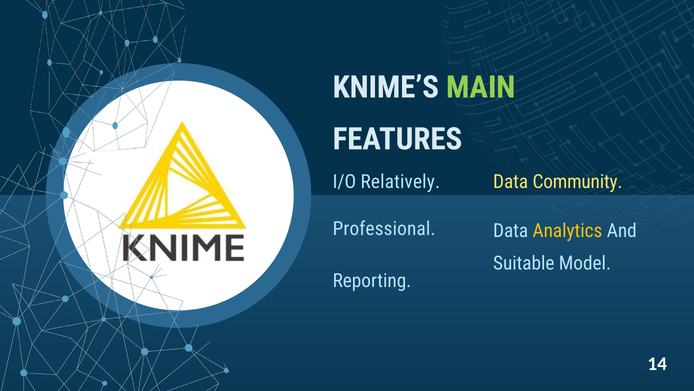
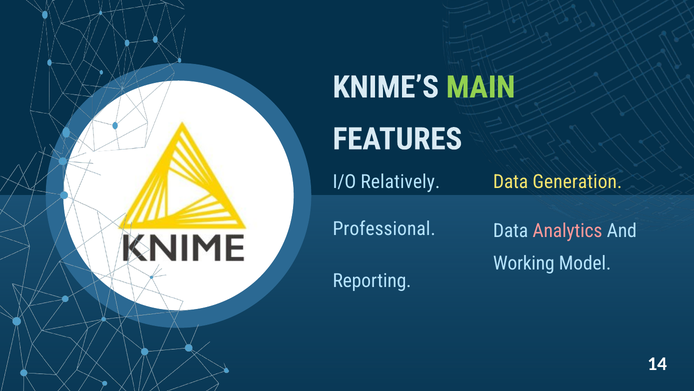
Community: Community -> Generation (577, 182)
Analytics colour: yellow -> pink (567, 231)
Suitable: Suitable -> Working (524, 263)
